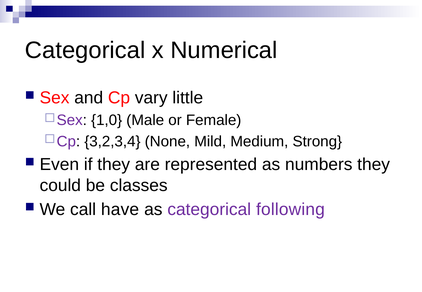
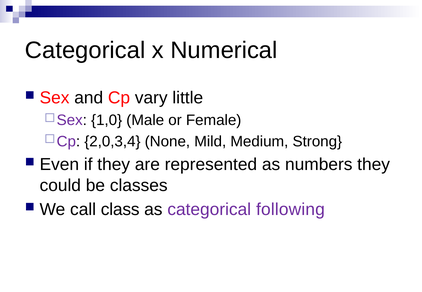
3,2,3,4: 3,2,3,4 -> 2,0,3,4 (112, 142)
have: have -> class (120, 210)
